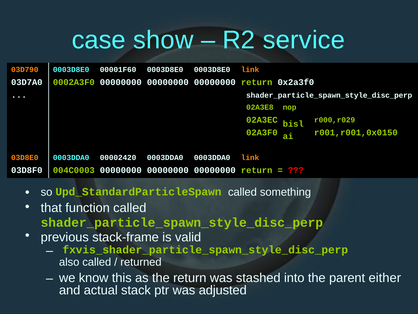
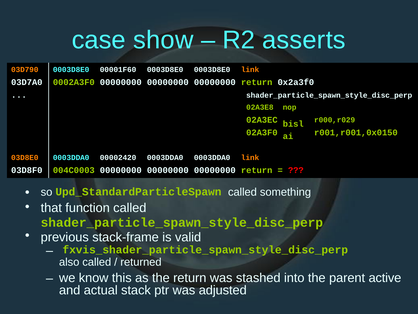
service: service -> asserts (304, 40)
either: either -> active (385, 278)
